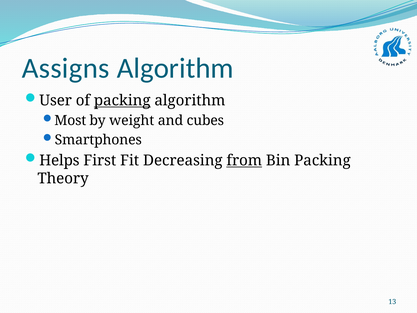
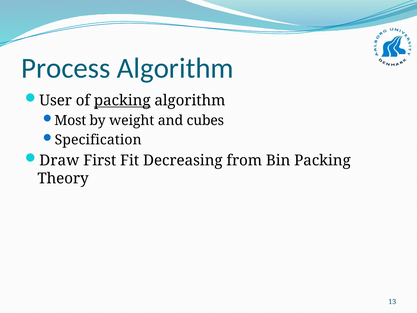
Assigns: Assigns -> Process (66, 68)
Smartphones: Smartphones -> Specification (98, 140)
Helps: Helps -> Draw (59, 160)
from underline: present -> none (244, 160)
